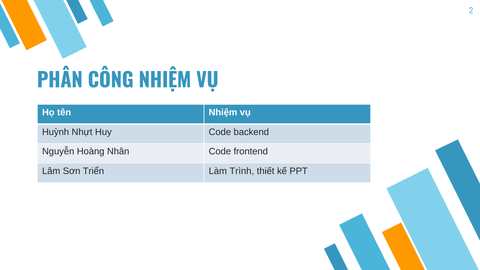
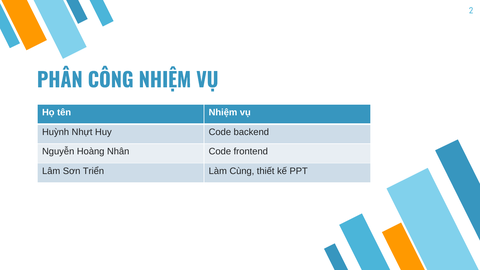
Trình: Trình -> Cùng (242, 171)
